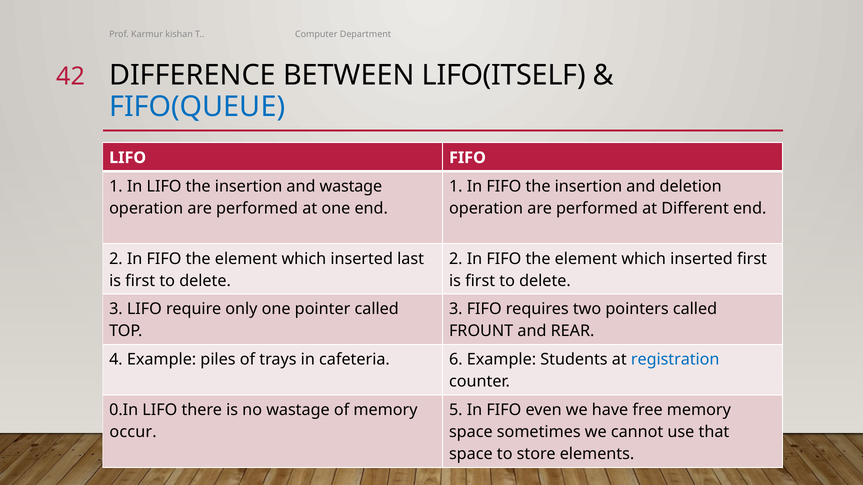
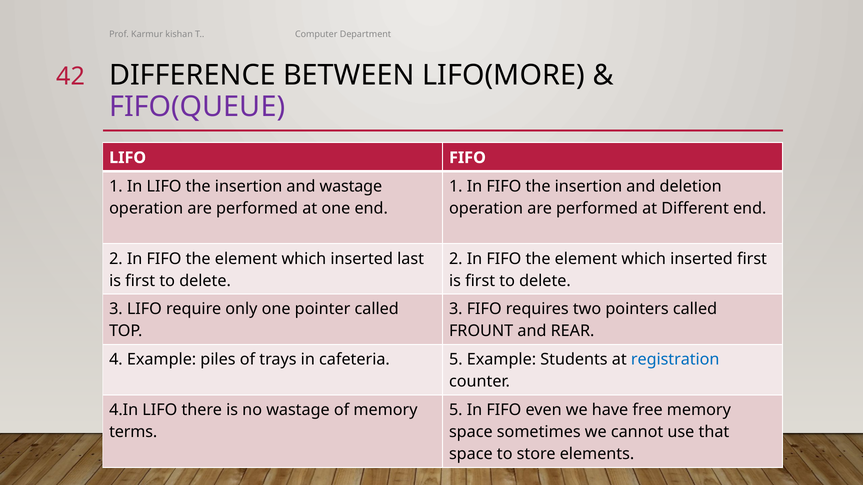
LIFO(ITSELF: LIFO(ITSELF -> LIFO(MORE (504, 76)
FIFO(QUEUE colour: blue -> purple (197, 107)
cafeteria 6: 6 -> 5 (456, 360)
0.In: 0.In -> 4.In (124, 411)
occur: occur -> terms (133, 433)
